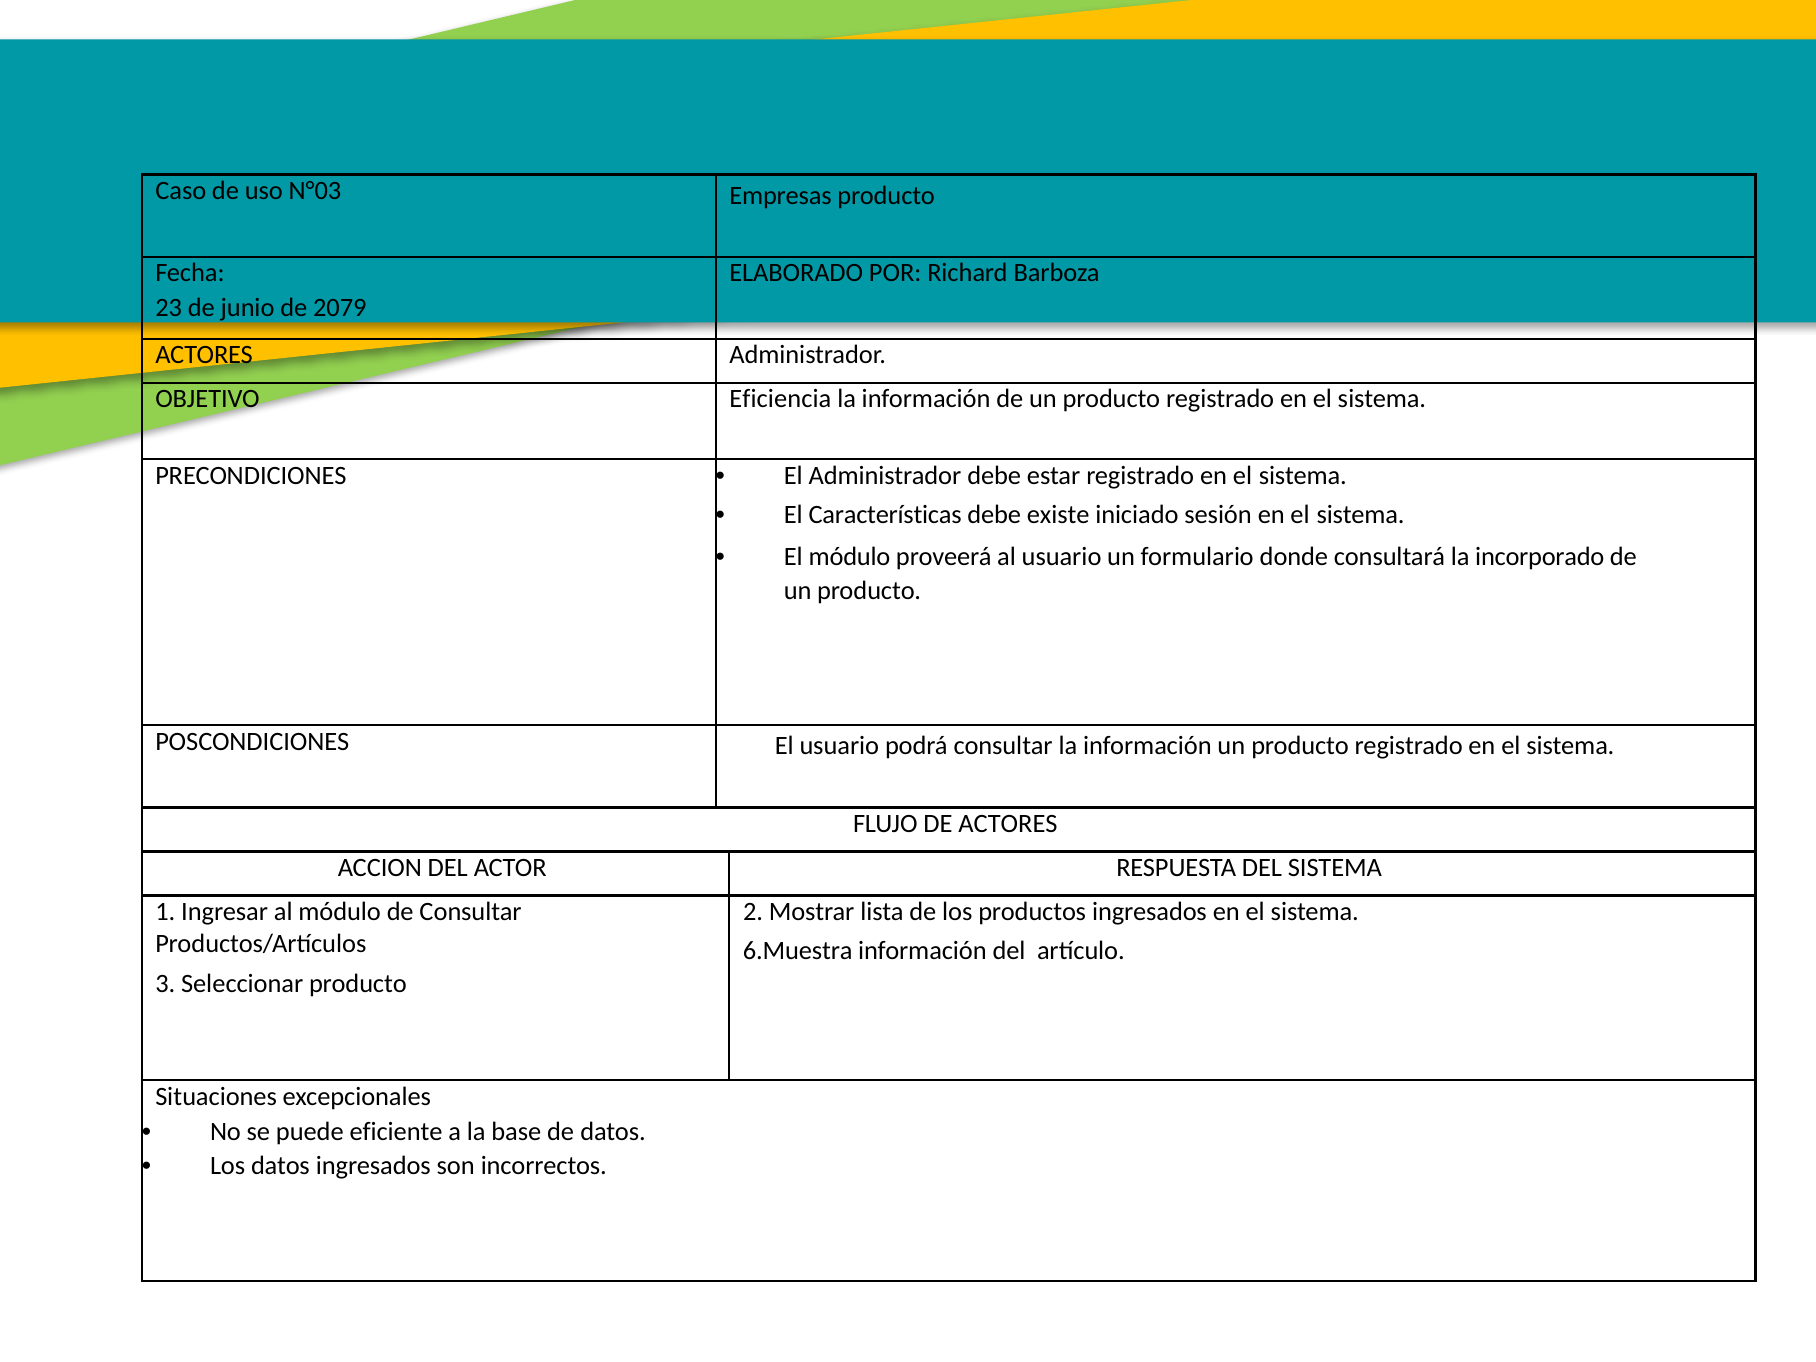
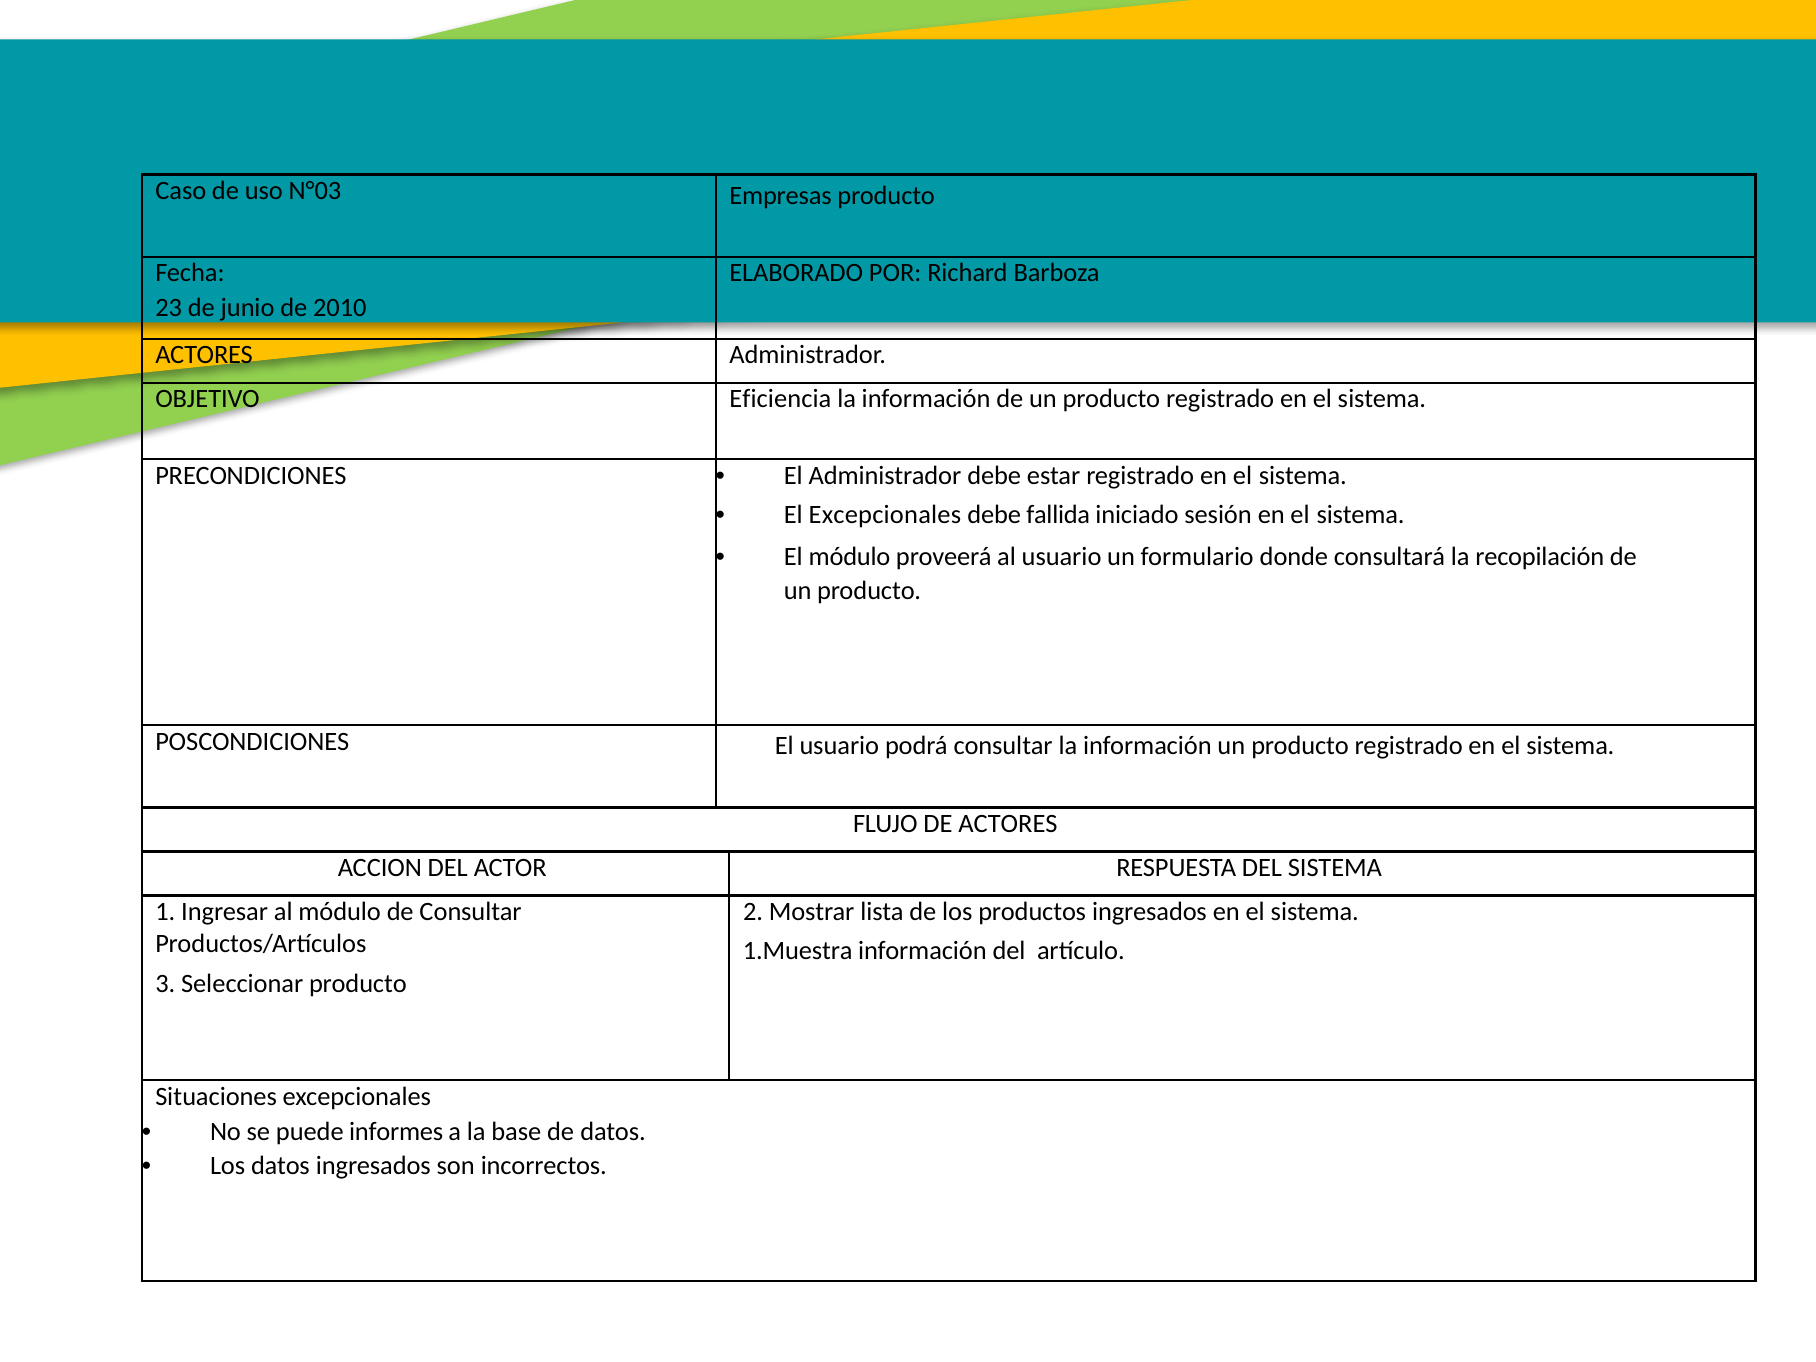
2079: 2079 -> 2010 (340, 308)
El Características: Características -> Excepcionales (885, 515)
existe: existe -> fallida (1058, 515)
incorporado: incorporado -> recopilación (1540, 557)
6.Muestra: 6.Muestra -> 1.Muestra (798, 951)
eficiente: eficiente -> informes (396, 1131)
